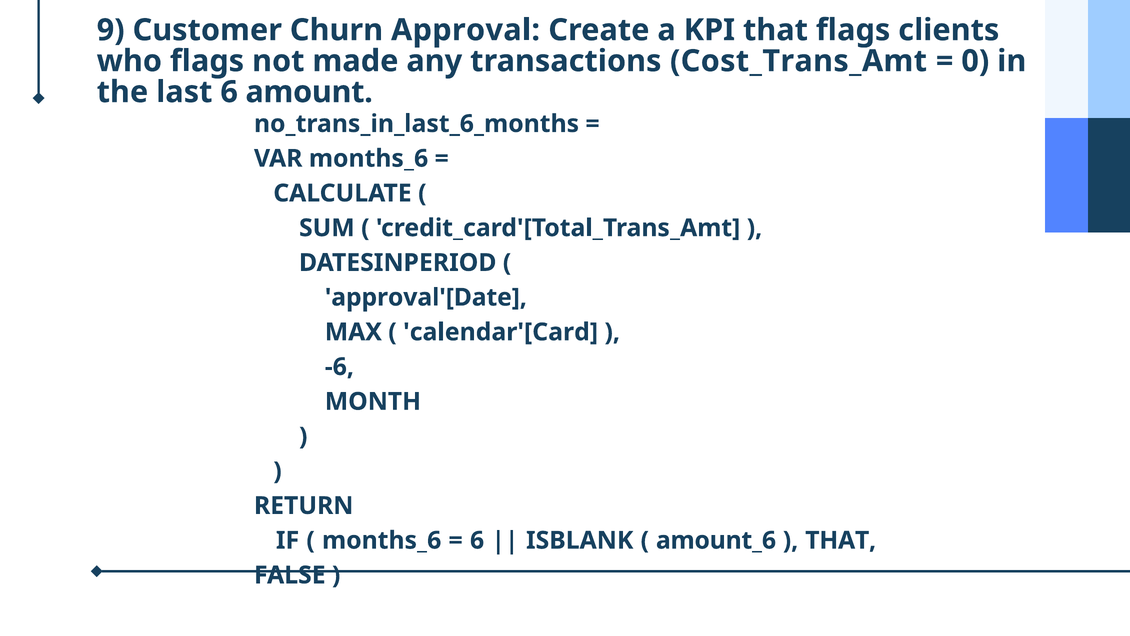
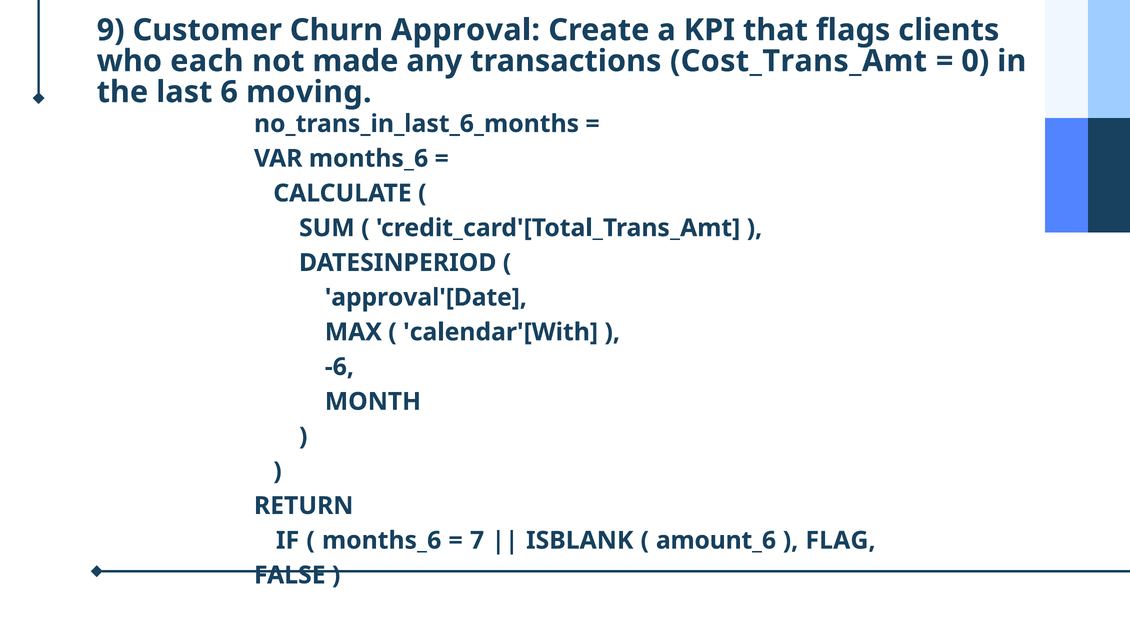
who flags: flags -> each (207, 61)
amount: amount -> moving (309, 92)
calendar'[Card: calendar'[Card -> calendar'[With (501, 332)
6: 6 -> 7 (477, 540)
THAT: THAT -> FLAG (840, 540)
